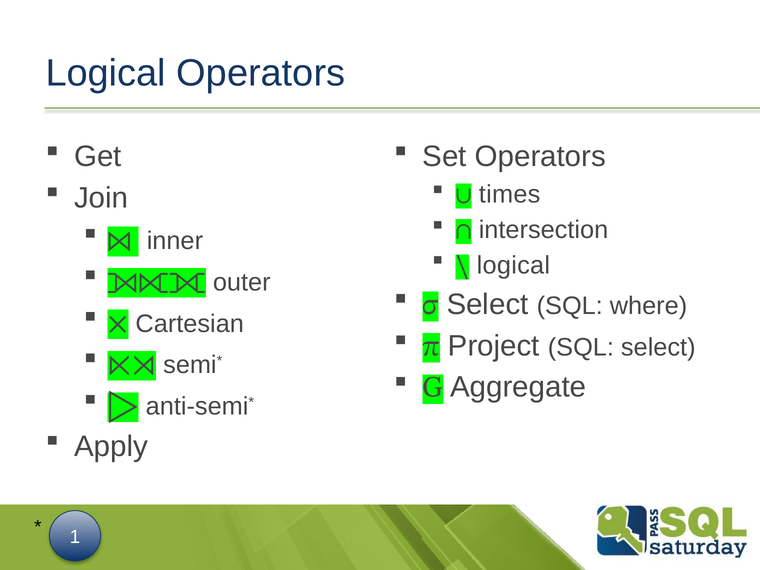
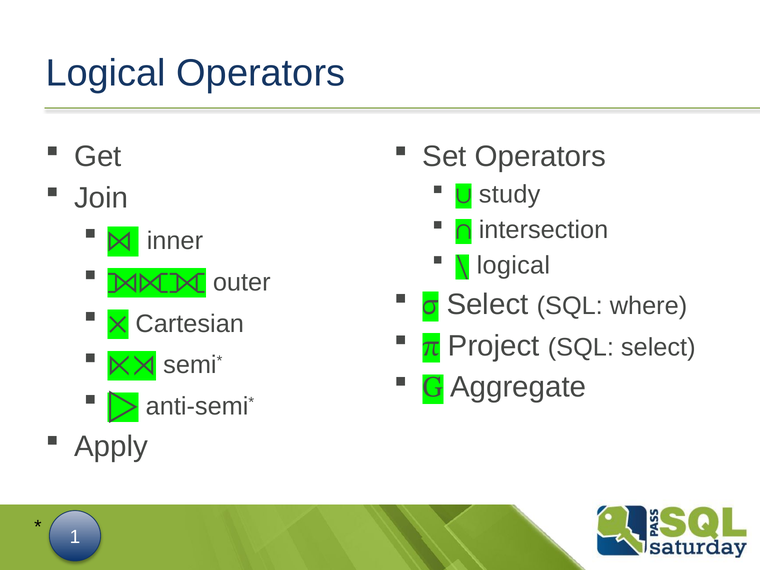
times: times -> study (510, 194)
